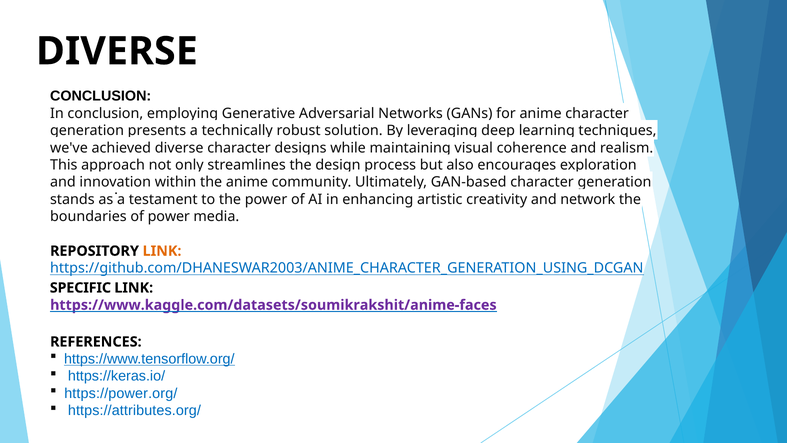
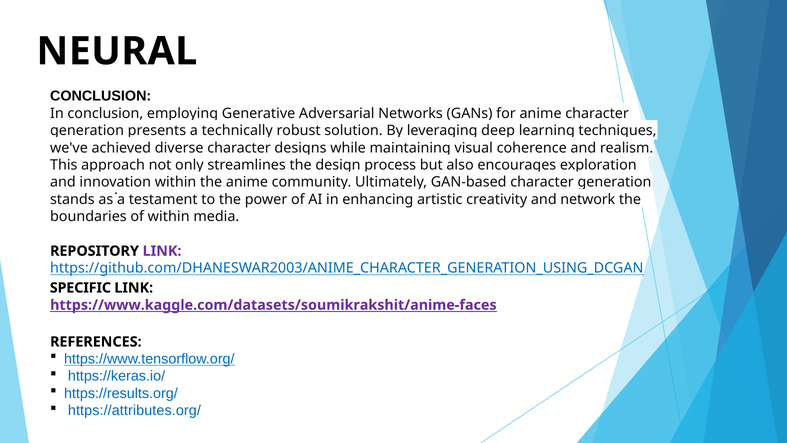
DIVERSE: DIVERSE -> NEURAL (117, 51)
of power: power -> within (169, 216)
LINK colour: orange -> purple (162, 251)
https://power.org/: https://power.org/ -> https://results.org/ (121, 393)
